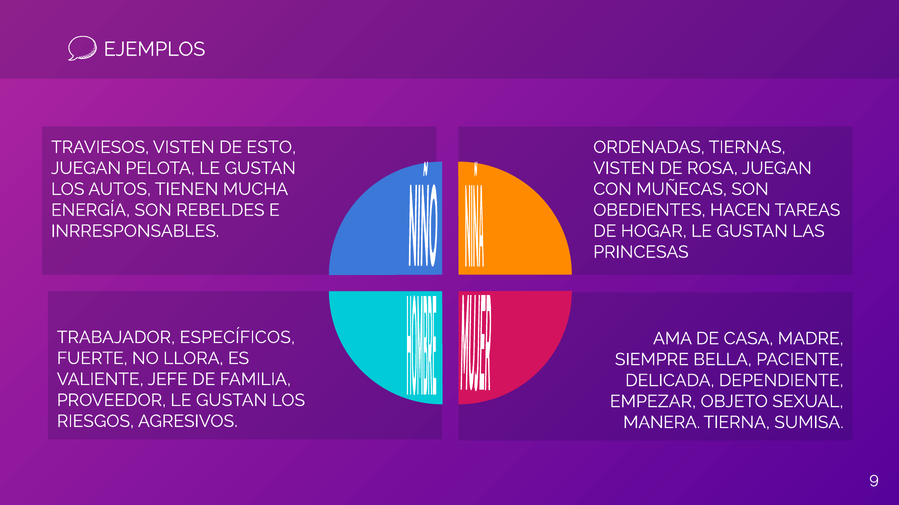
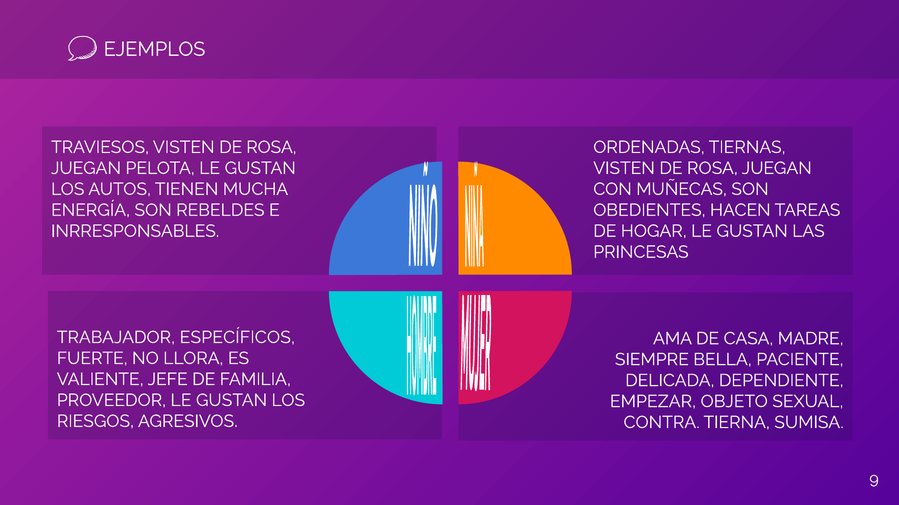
TRAVIESOS VISTEN DE ESTO: ESTO -> ROSA (271, 147)
MANERA: MANERA -> CONTRA (661, 423)
